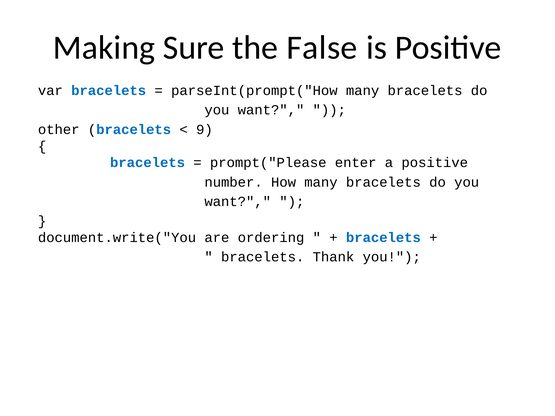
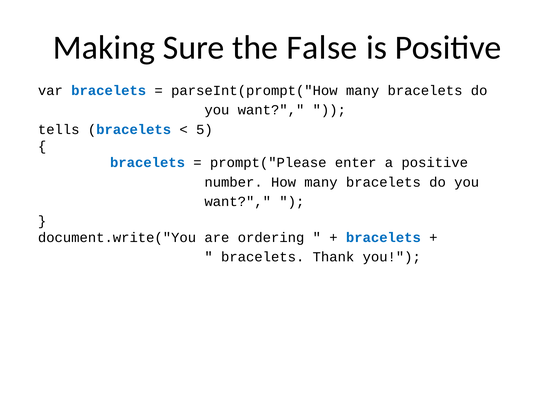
other: other -> tells (59, 130)
9: 9 -> 5 (204, 130)
